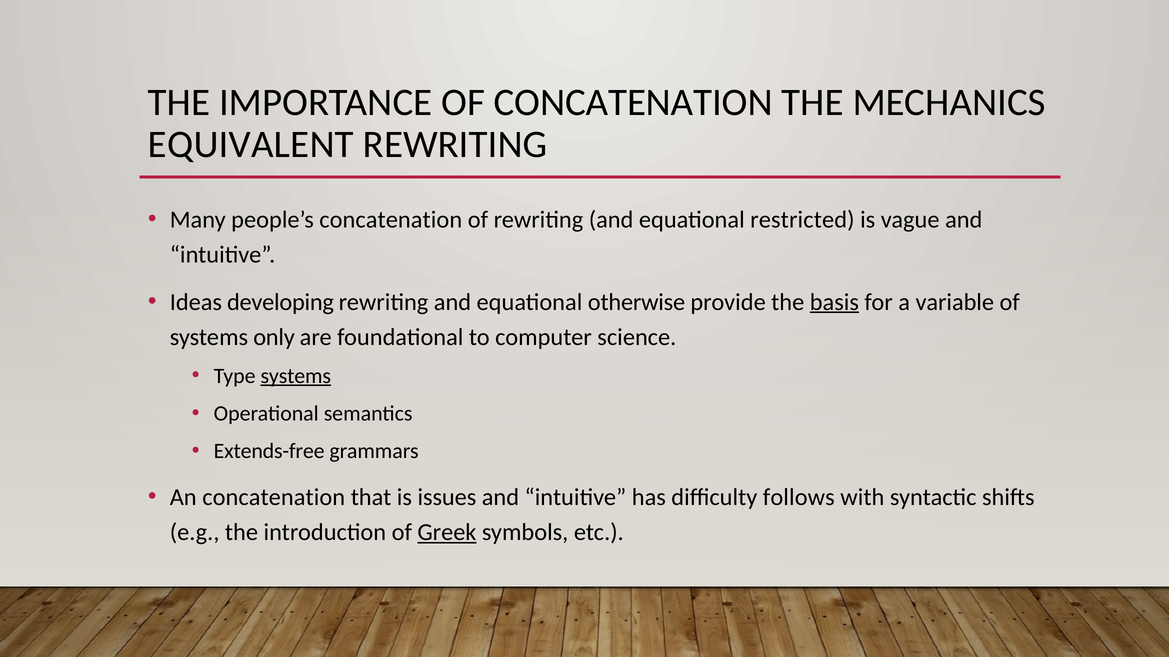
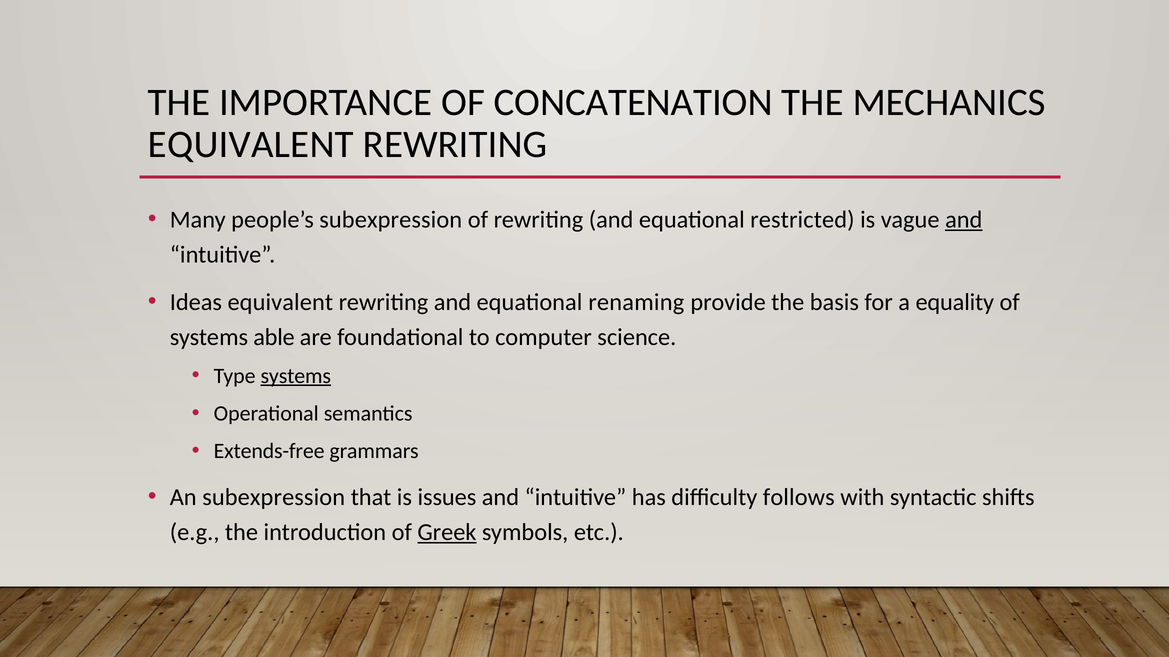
people’s concatenation: concatenation -> subexpression (391, 220)
and underline: none -> present (964, 220)
Ideas developing: developing -> equivalent (280, 302)
otherwise: otherwise -> renaming (636, 302)
basis underline: present -> none (834, 302)
variable: variable -> equality (955, 302)
only: only -> able (274, 337)
An concatenation: concatenation -> subexpression (274, 497)
